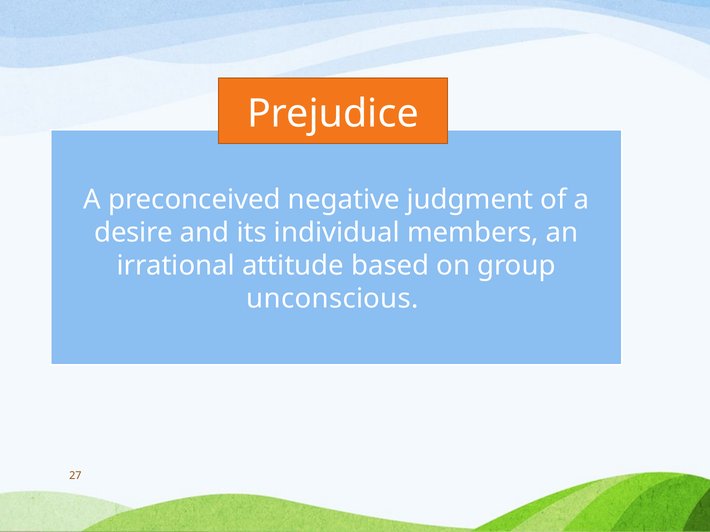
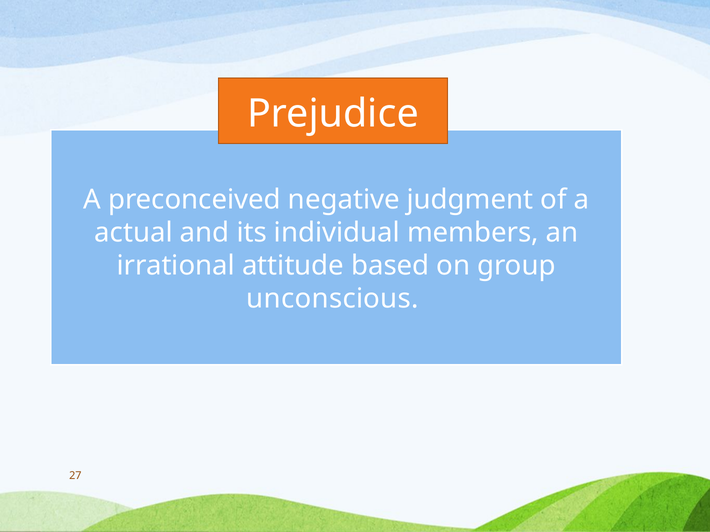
desire: desire -> actual (134, 233)
